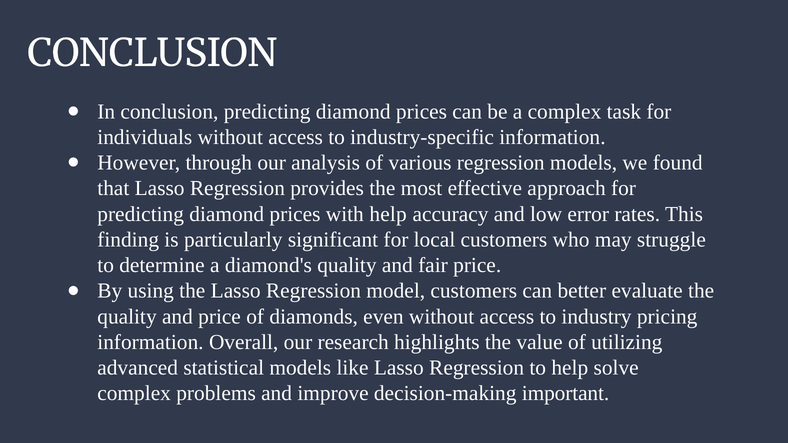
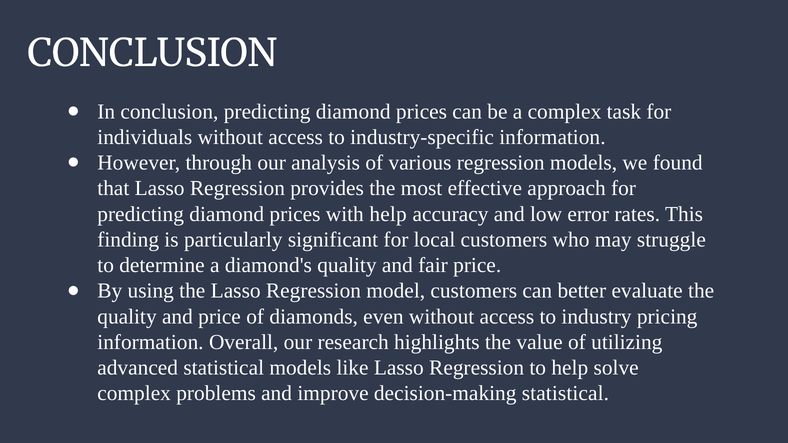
decision-making important: important -> statistical (565, 394)
